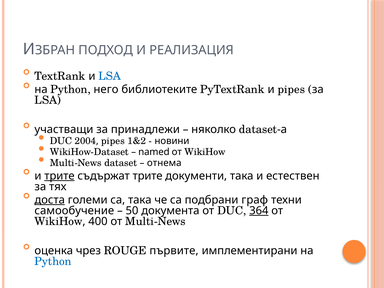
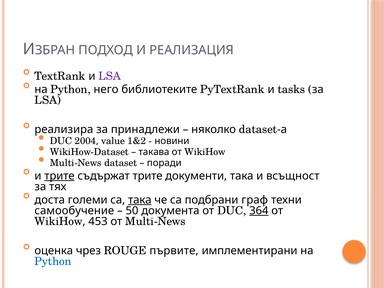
LSA colour: blue -> purple (110, 76)
и pipes: pipes -> tasks (291, 89)
участващи: участващи -> реализира (64, 129)
2004 pipes: pipes -> value (113, 141)
named: named -> такава (154, 152)
отнема: отнема -> поради (164, 163)
естествен: естествен -> всъщност (293, 176)
доста underline: present -> none (50, 200)
така underline: none -> present (140, 200)
400: 400 -> 453 (98, 221)
